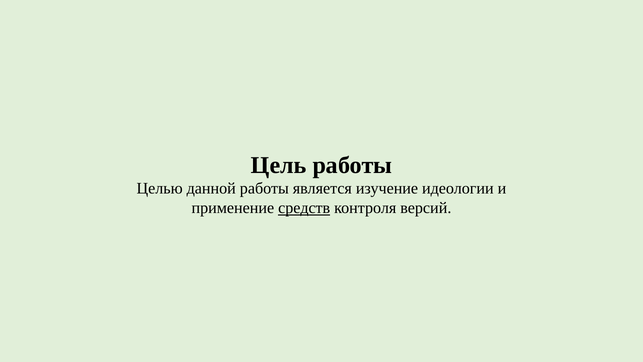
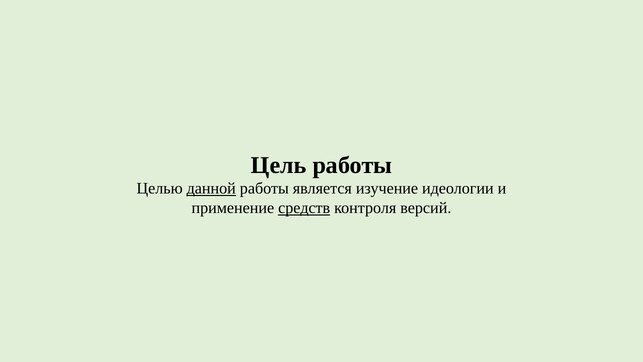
данной underline: none -> present (211, 189)
